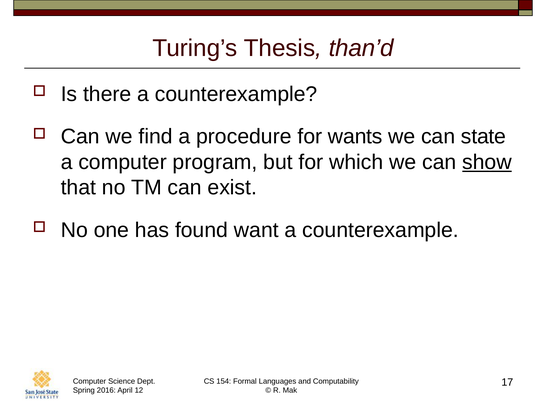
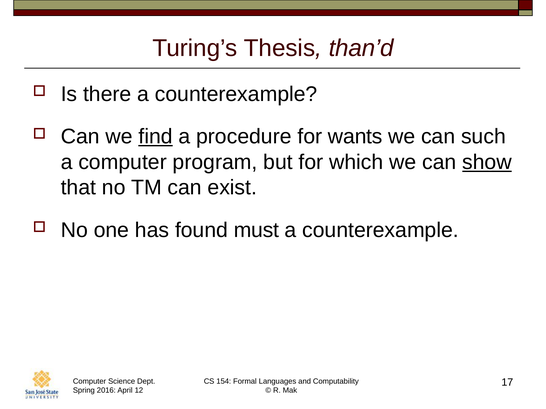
find underline: none -> present (156, 137)
state: state -> such (483, 137)
want: want -> must (256, 230)
